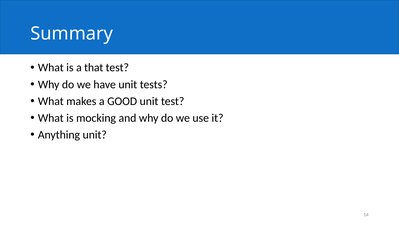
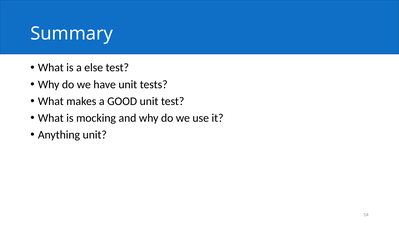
that: that -> else (94, 67)
